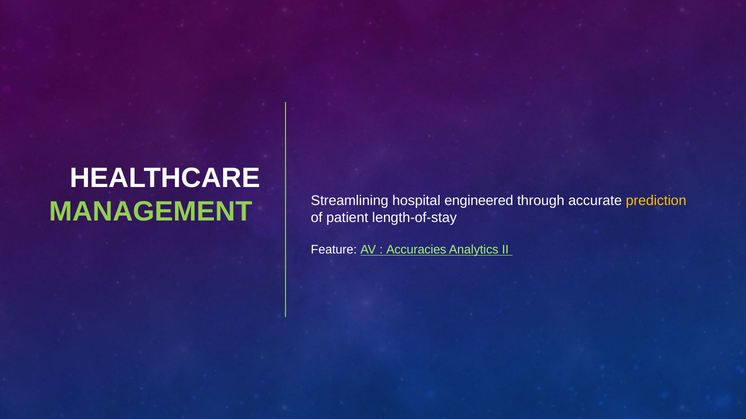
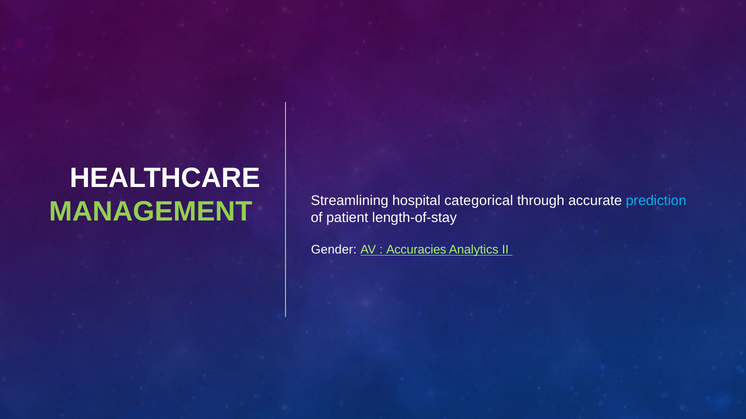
engineered: engineered -> categorical (479, 201)
prediction colour: yellow -> light blue (656, 201)
Feature: Feature -> Gender (334, 250)
